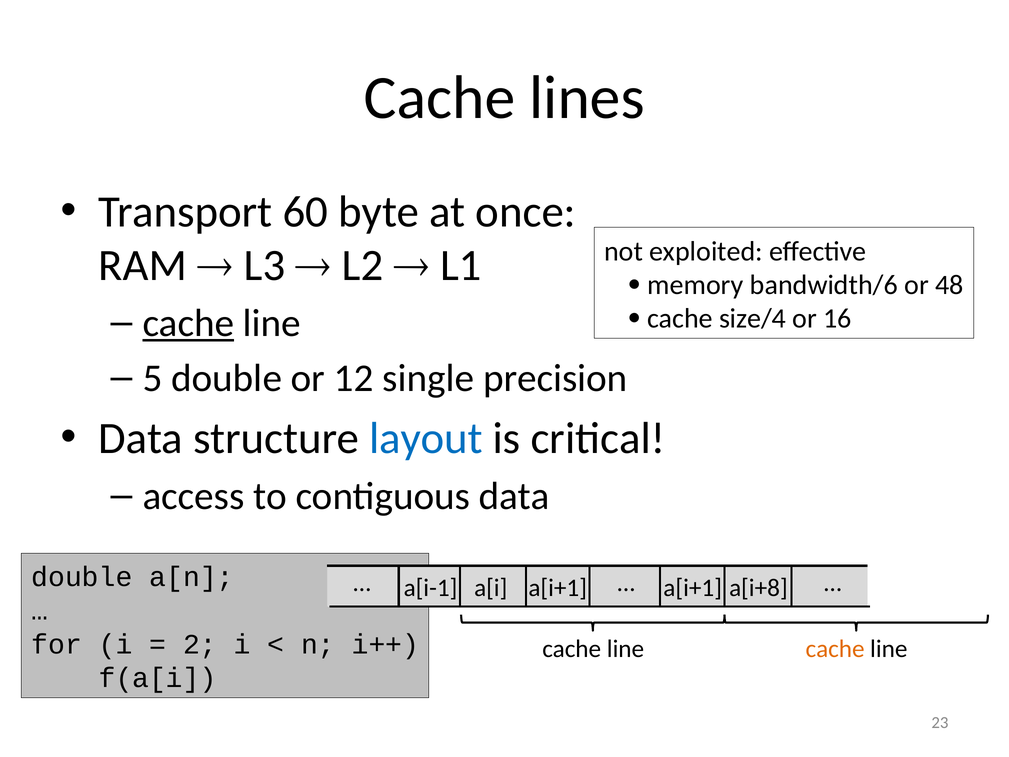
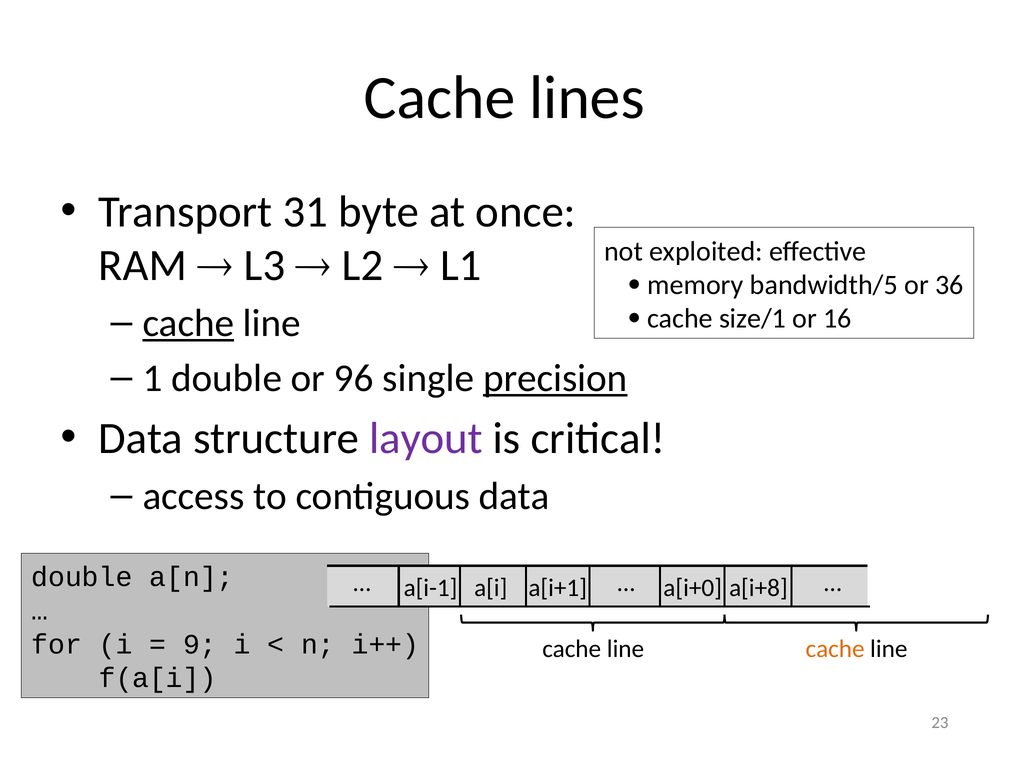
60: 60 -> 31 (305, 212)
bandwidth/6: bandwidth/6 -> bandwidth/5 (824, 285)
48: 48 -> 36 (949, 285)
size/4: size/4 -> size/1 (753, 318)
5: 5 -> 1 (152, 378)
12: 12 -> 96 (354, 378)
precision underline: none -> present (555, 378)
layout colour: blue -> purple (426, 438)
a[i+1 a[i+1: a[i+1 -> a[i+0 (693, 588)
2: 2 -> 9 (200, 644)
